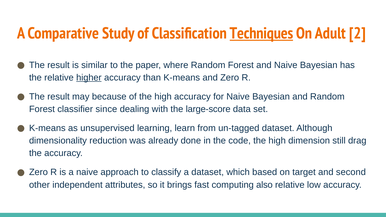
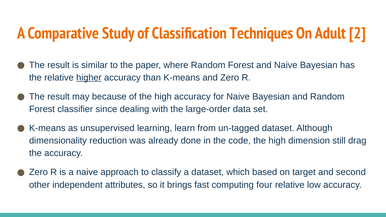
Techniques underline: present -> none (261, 33)
large-score: large-score -> large-order (208, 109)
also: also -> four (264, 185)
